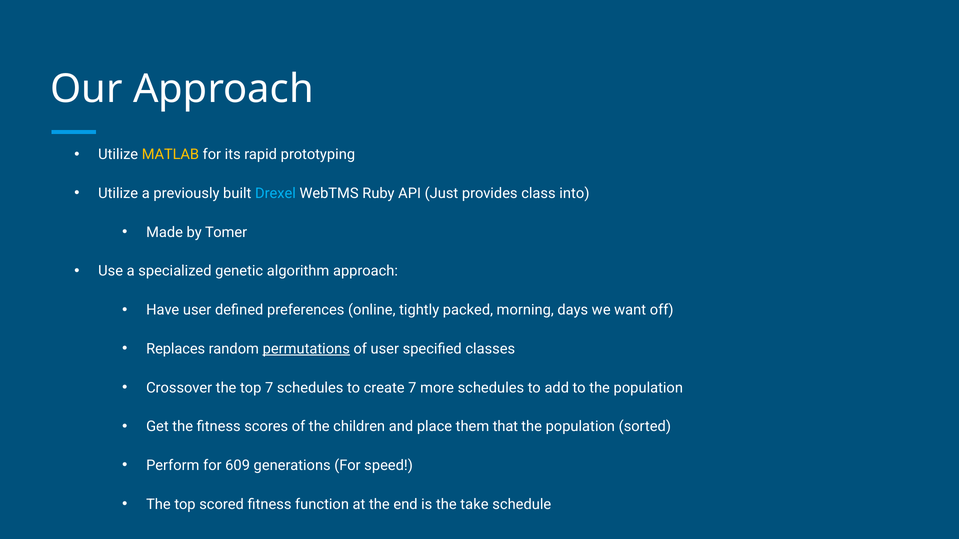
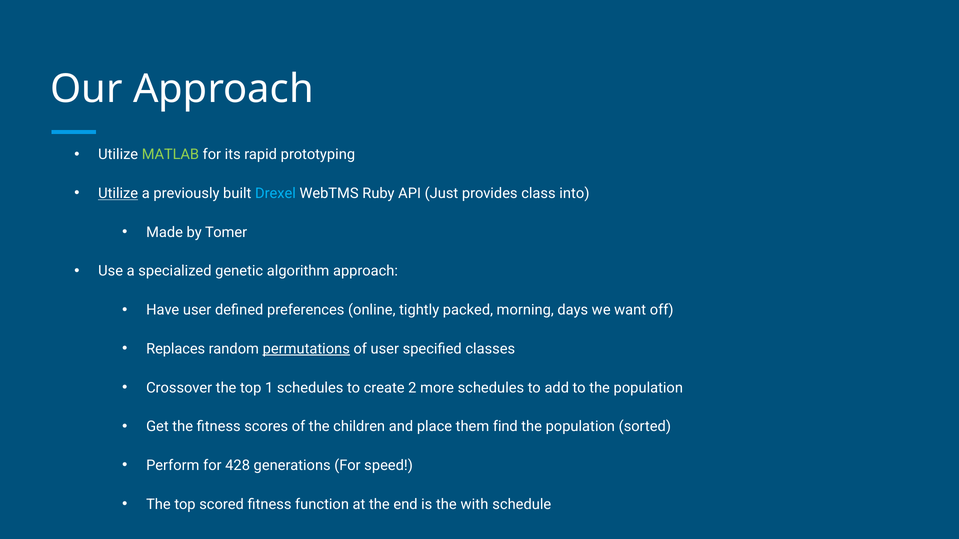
MATLAB colour: yellow -> light green (170, 155)
Utilize underline: none -> present (118, 194)
top 7: 7 -> 1 (269, 388)
create 7: 7 -> 2 (412, 388)
that: that -> find (505, 427)
609: 609 -> 428 (238, 466)
take: take -> with (474, 505)
